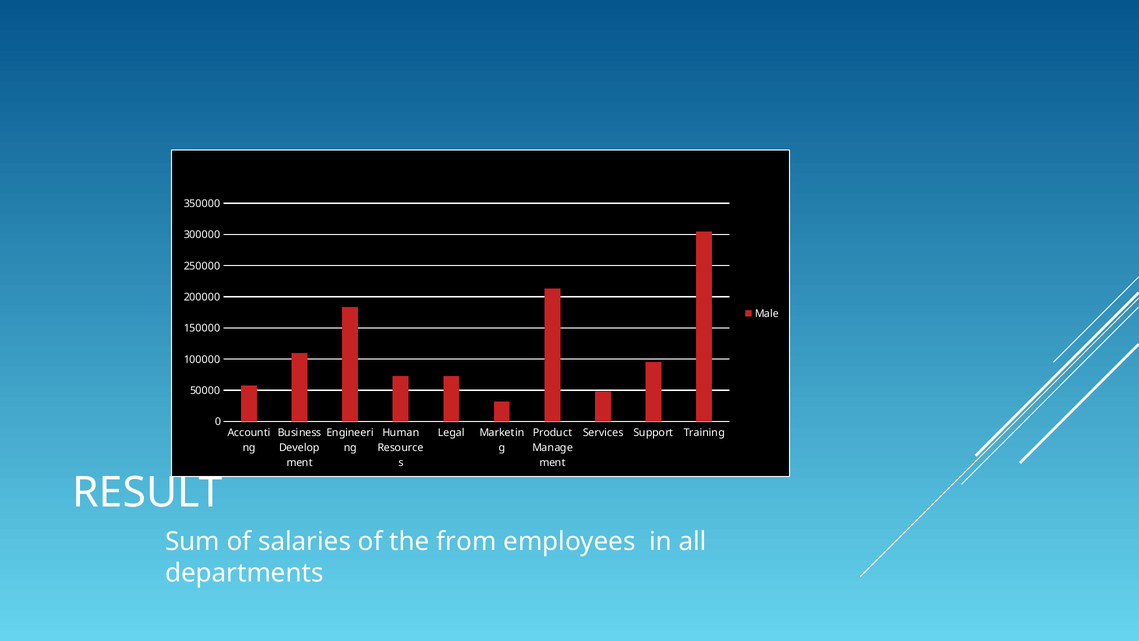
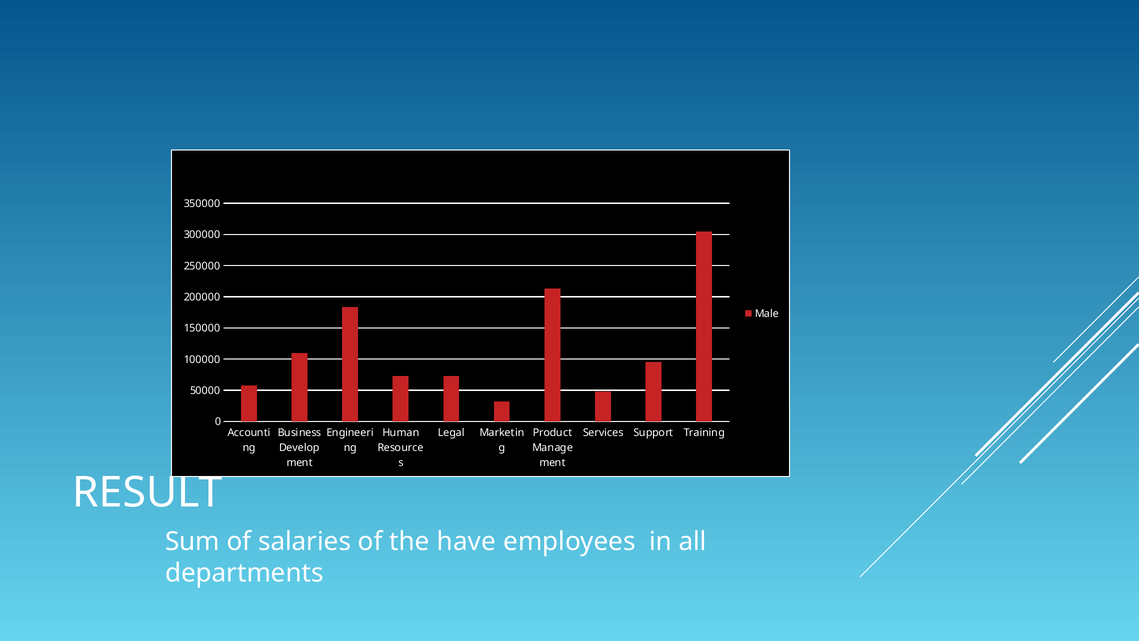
from: from -> have (466, 541)
